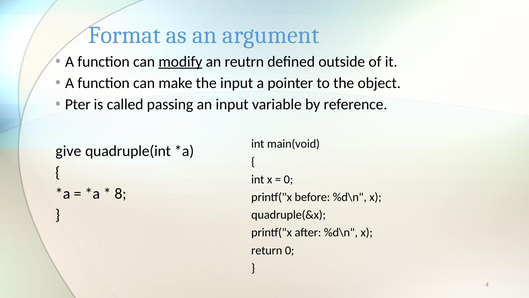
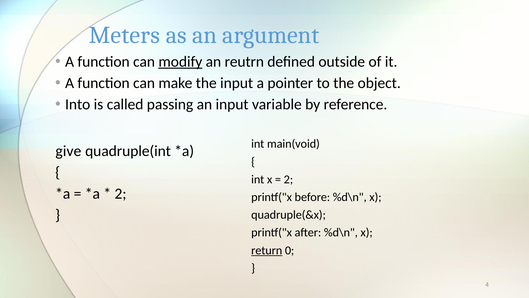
Format: Format -> Meters (124, 35)
Pter: Pter -> Into (78, 104)
0: 0 -> 2 (288, 179)
8: 8 -> 2 (121, 193)
return underline: none -> present (267, 250)
